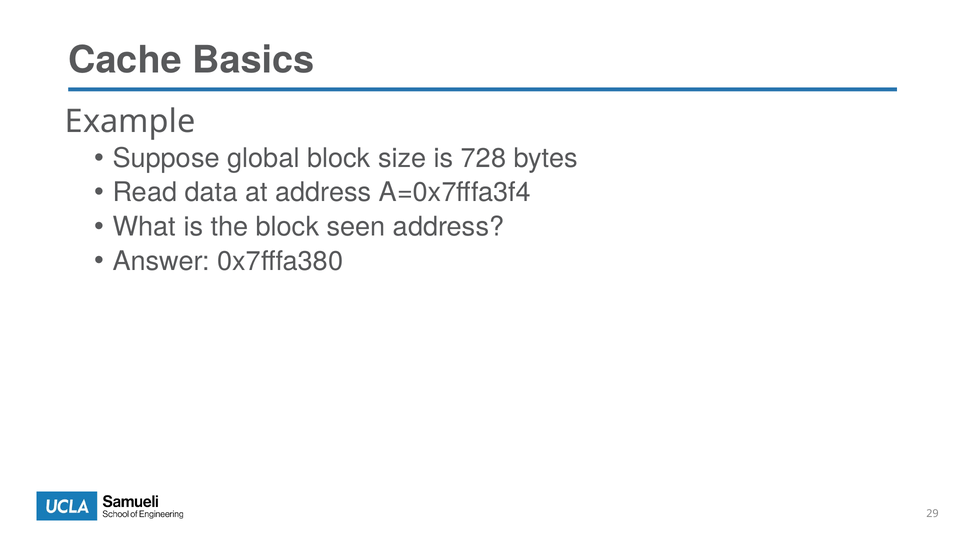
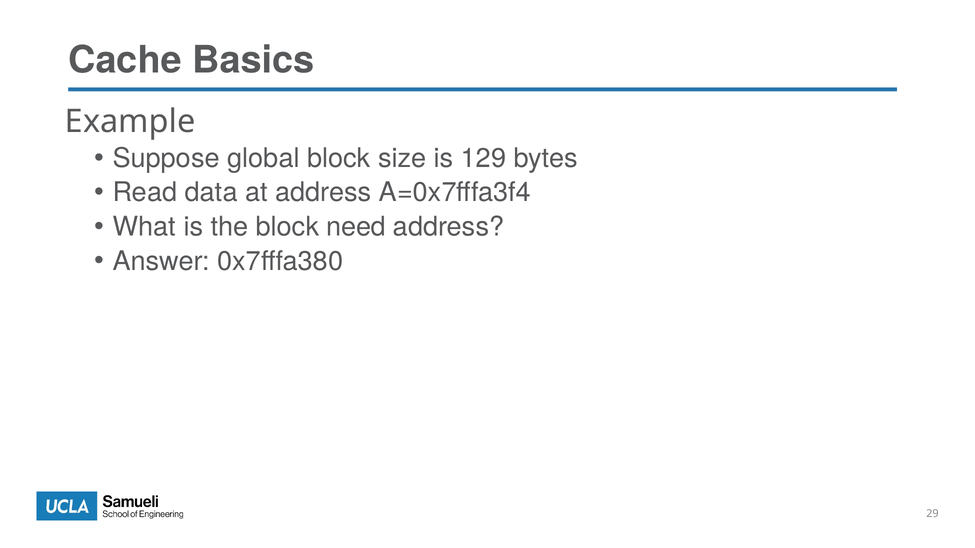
728: 728 -> 129 (484, 158)
seen: seen -> need (356, 227)
